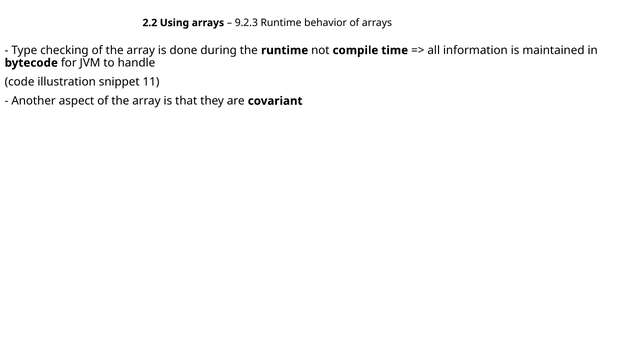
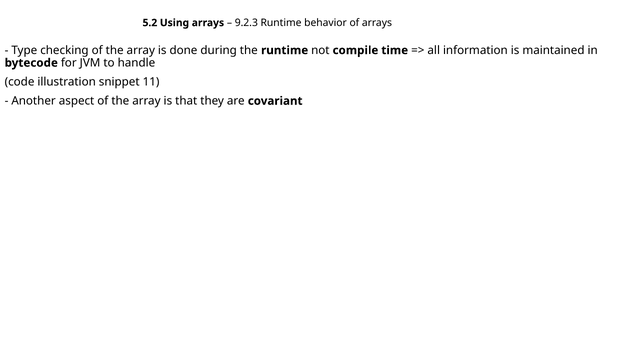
2.2: 2.2 -> 5.2 (150, 23)
